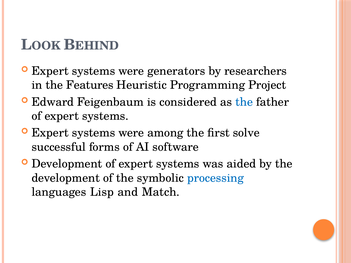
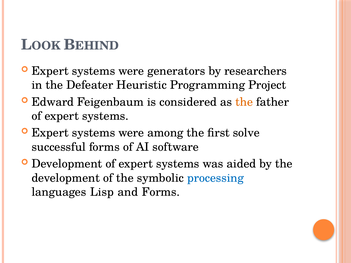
Features: Features -> Defeater (90, 85)
the colour: blue -> orange (244, 102)
and Match: Match -> Forms (161, 192)
